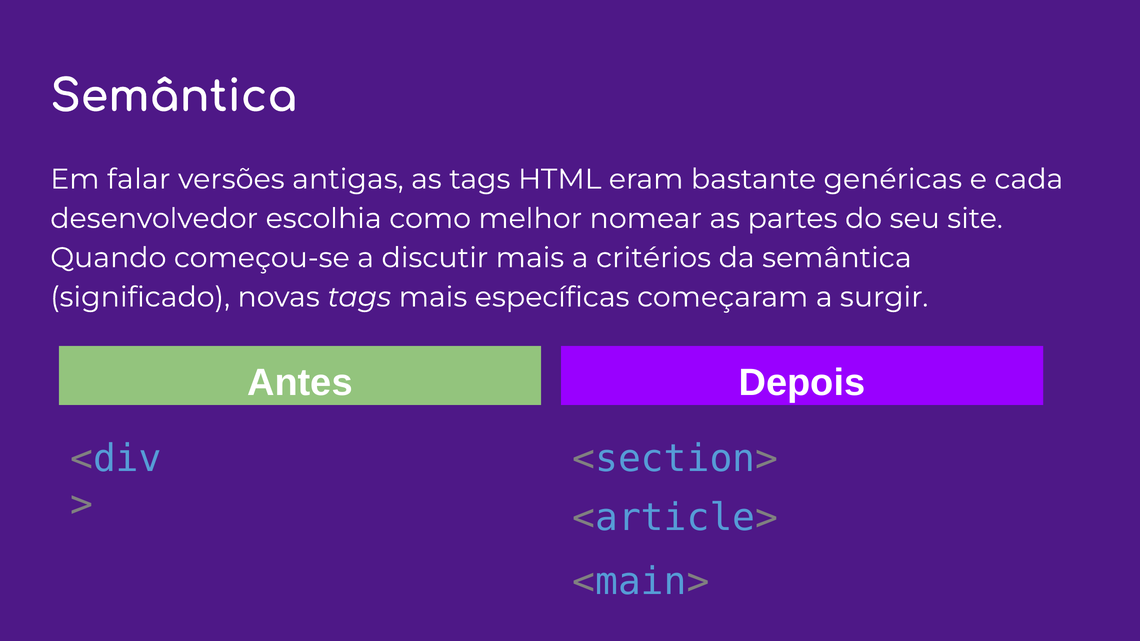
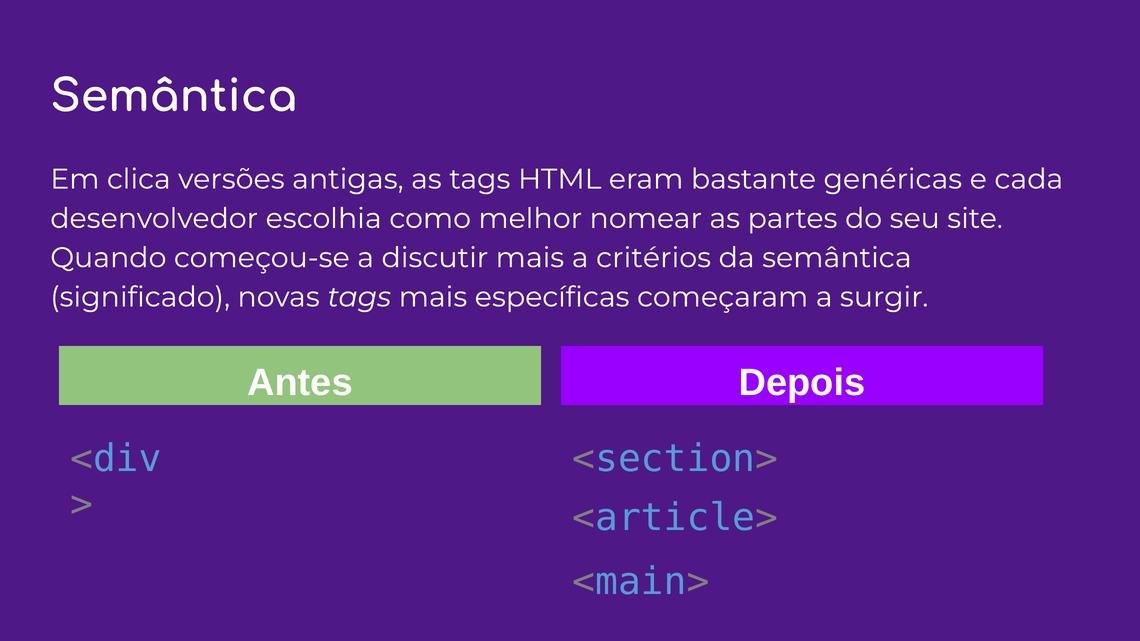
falar: falar -> clica (139, 179)
